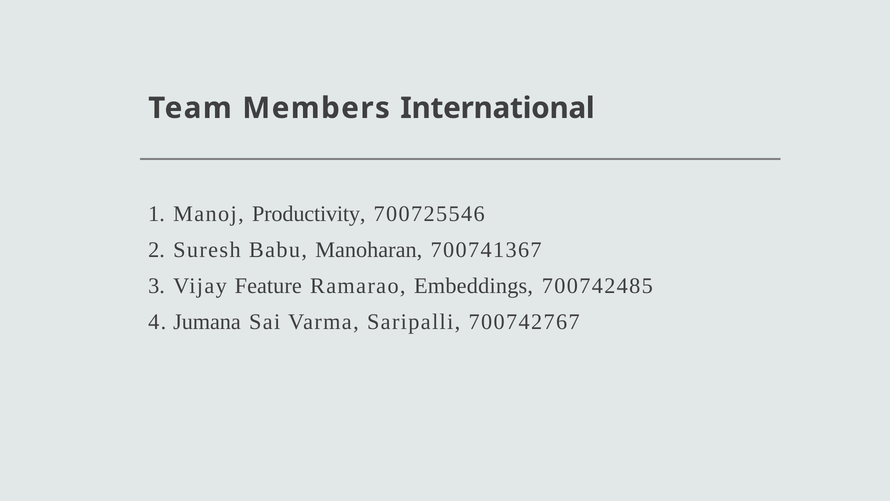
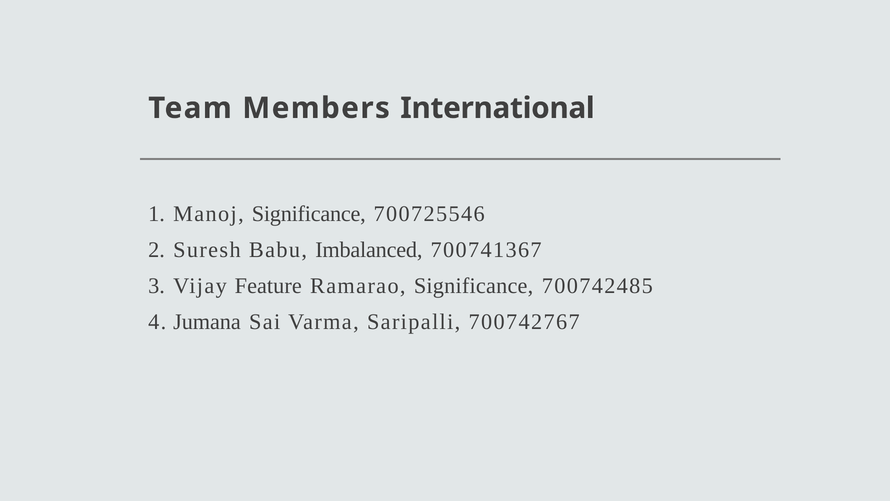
Manoj Productivity: Productivity -> Significance (309, 214)
Manoharan: Manoharan -> Imbalanced (369, 250)
Ramarao Embeddings: Embeddings -> Significance (474, 286)
